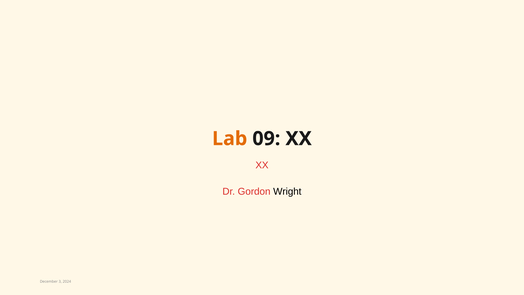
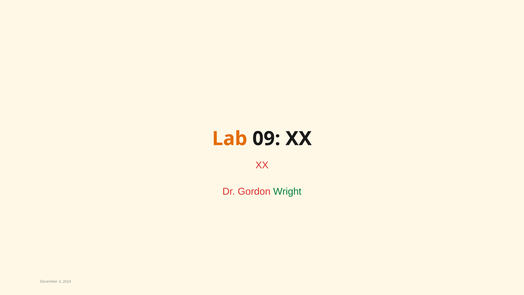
Wright colour: black -> green (287, 191)
